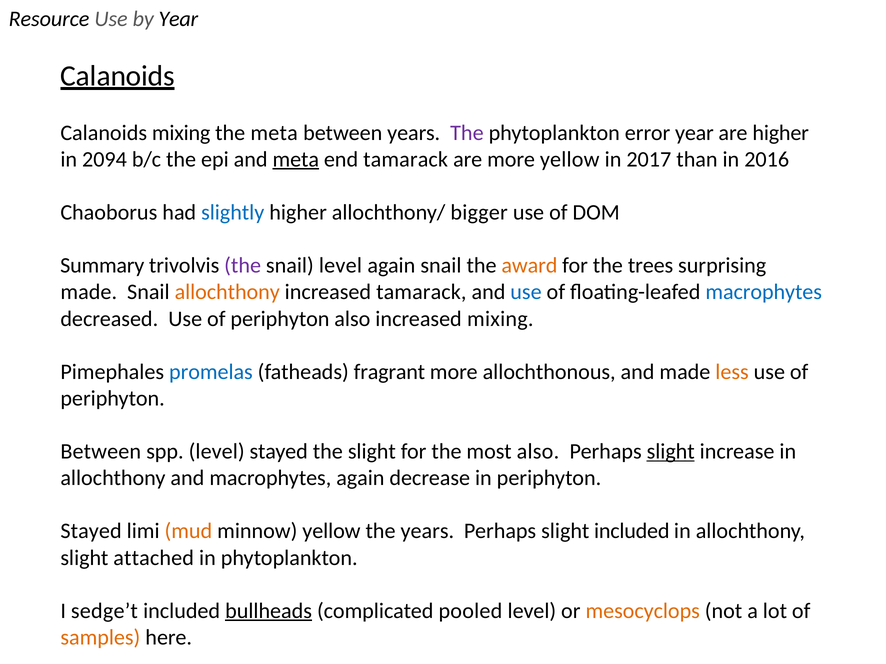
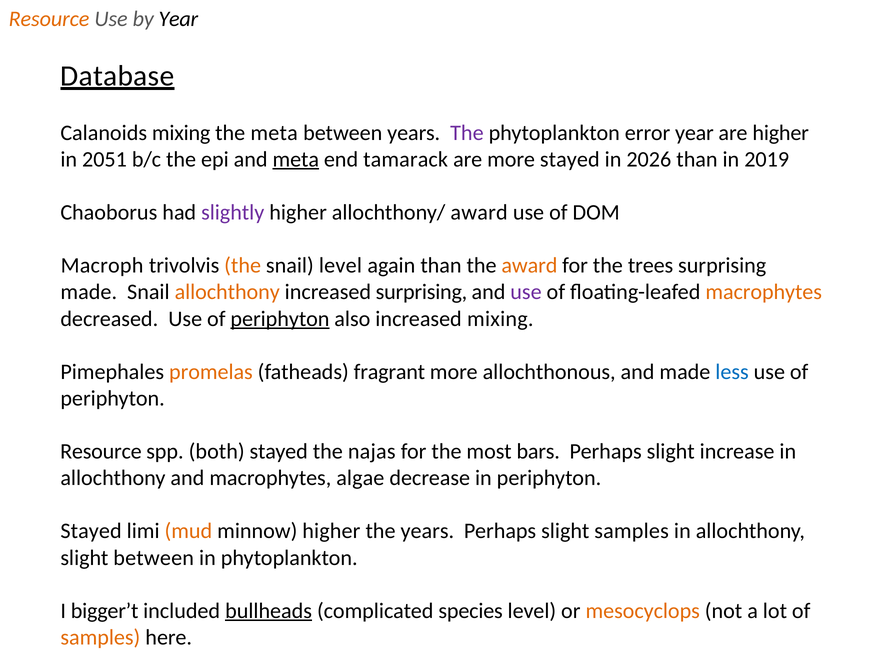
Resource colour: black -> orange (49, 19)
Calanoids: Calanoids -> Database (117, 76)
2094: 2094 -> 2051 (104, 159)
more yellow: yellow -> stayed (570, 159)
2017: 2017 -> 2026 (649, 159)
2016: 2016 -> 2019 (767, 159)
slightly colour: blue -> purple (233, 213)
allochthony/ bigger: bigger -> award (479, 213)
Summary: Summary -> Macroph (102, 266)
the colour: purple -> orange (243, 266)
again snail: snail -> than (441, 266)
increased tamarack: tamarack -> surprising (421, 292)
use colour: blue -> purple (526, 292)
macrophytes colour: blue -> orange (764, 292)
periphyton underline: none -> present (280, 319)
promelas colour: blue -> orange (211, 372)
less colour: orange -> blue (732, 372)
Between: Between -> Resource (101, 452)
spp level: level -> both (217, 452)
the slight: slight -> najas (372, 452)
most also: also -> bars (538, 452)
slight underline: present -> none (671, 452)
macrophytes again: again -> algae (360, 478)
minnow yellow: yellow -> higher (331, 532)
slight included: included -> samples (632, 532)
slight attached: attached -> between (154, 558)
sedge’t: sedge’t -> bigger’t (105, 611)
pooled: pooled -> species (471, 611)
